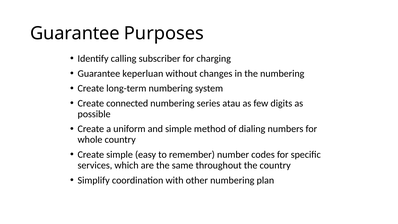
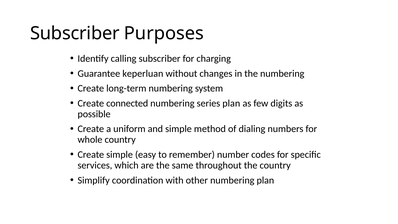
Guarantee: Guarantee -> Subscriber (75, 33)
series atau: atau -> plan (231, 103)
